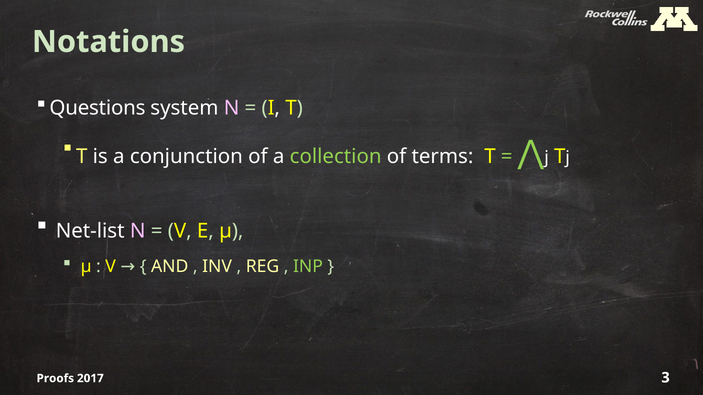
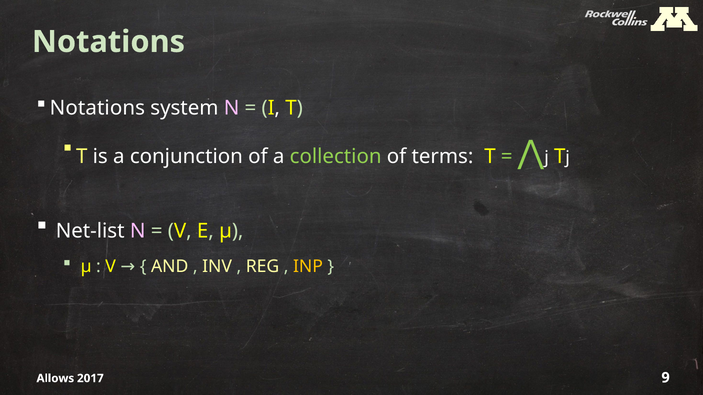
Questions: Questions -> Notations (97, 108)
INP colour: light green -> yellow (308, 267)
Proofs: Proofs -> Allows (55, 379)
3: 3 -> 9 (666, 378)
